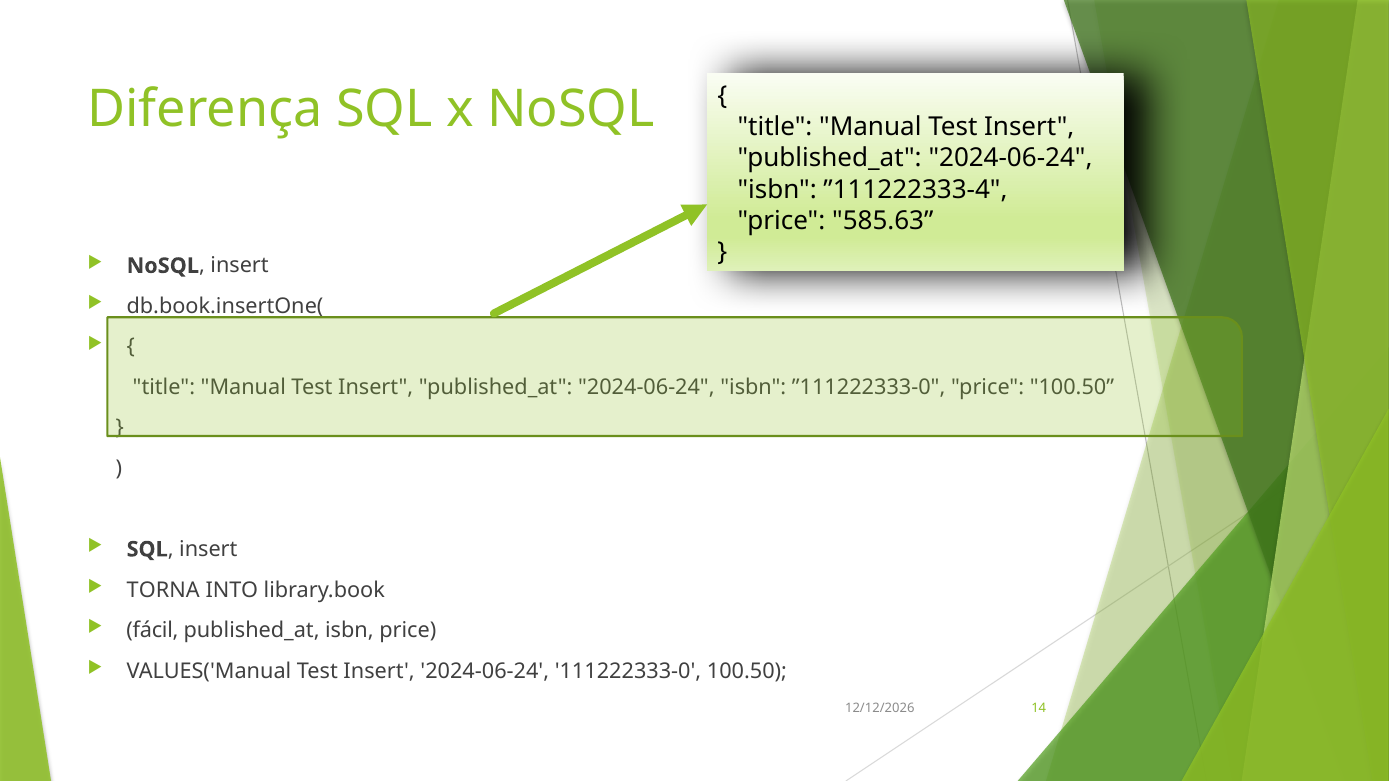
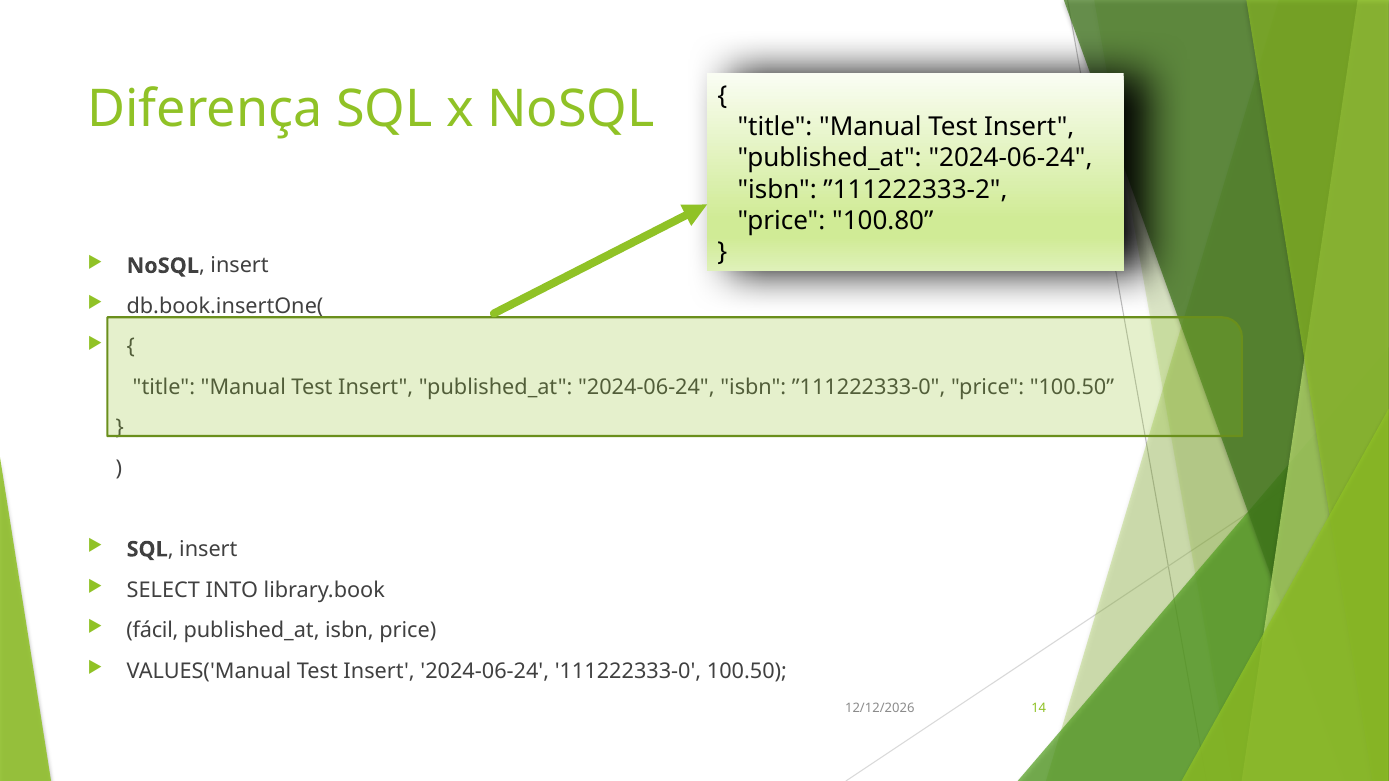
”111222333-4: ”111222333-4 -> ”111222333-2 (915, 190)
585.63: 585.63 -> 100.80 (883, 221)
TORNA: TORNA -> SELECT (163, 590)
